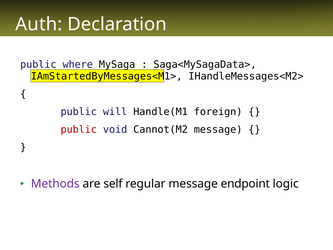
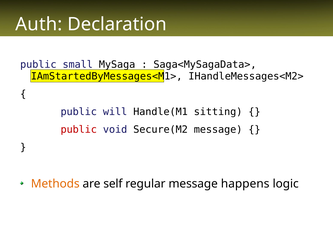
where: where -> small (78, 64)
foreign: foreign -> sitting (218, 112)
Cannot(M2: Cannot(M2 -> Secure(M2 (161, 129)
Methods colour: purple -> orange (55, 183)
endpoint: endpoint -> happens (245, 183)
